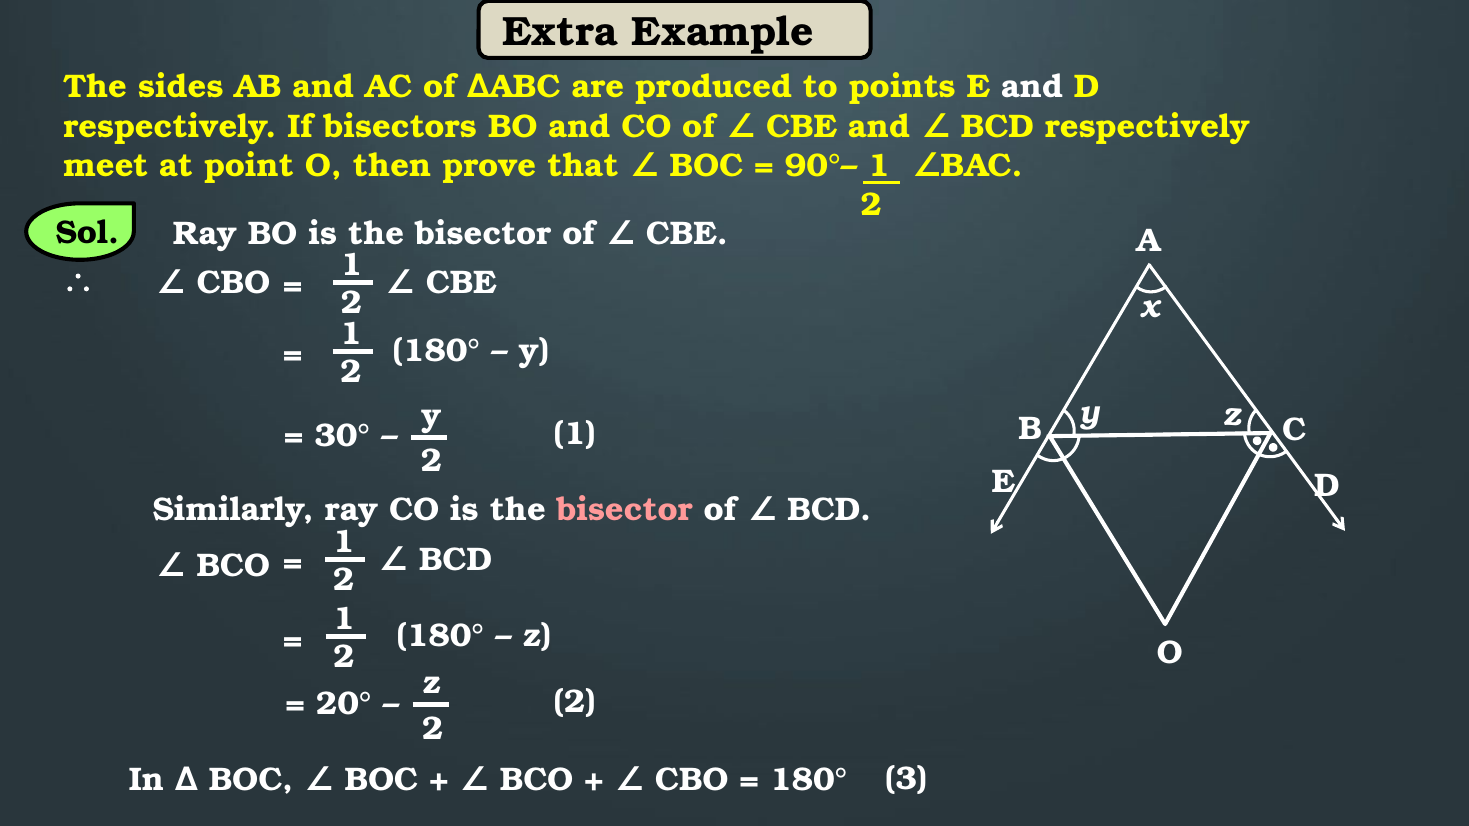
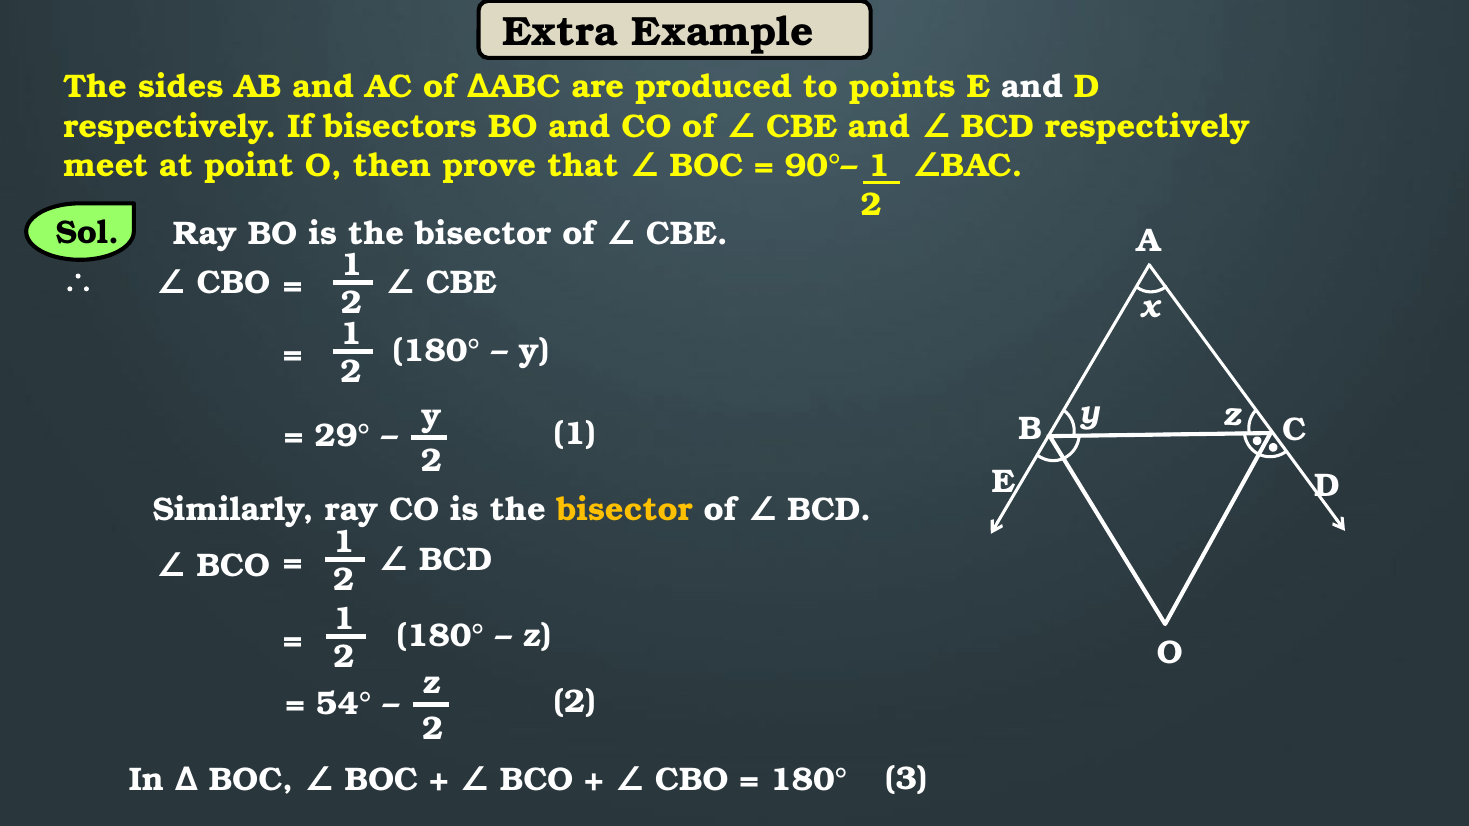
30°: 30° -> 29° (342, 436)
bisector colour: pink -> yellow (625, 510)
20°: 20° -> 54° (344, 704)
